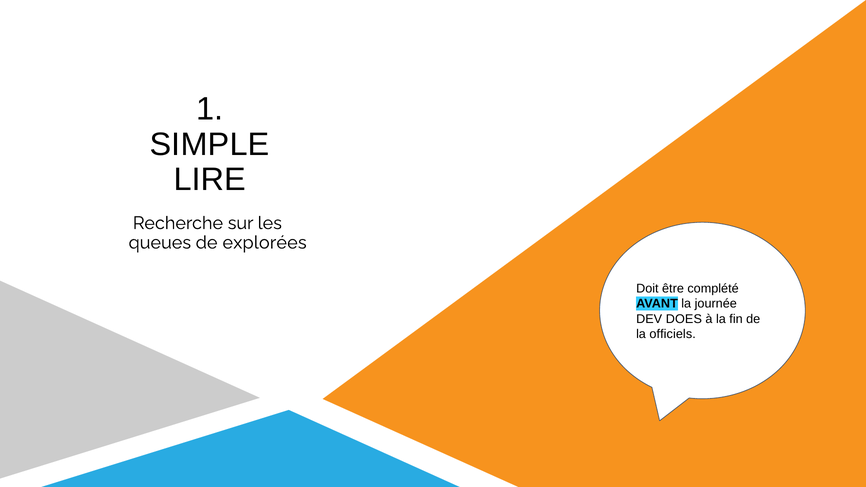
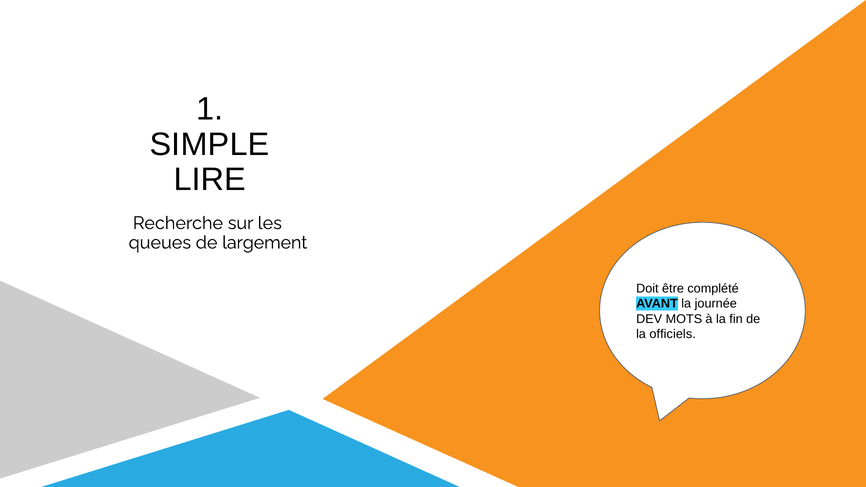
explorées: explorées -> largement (265, 243)
DOES: DOES -> MOTS (684, 319)
